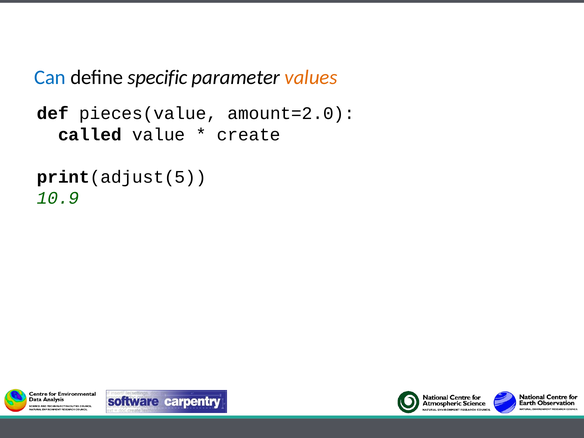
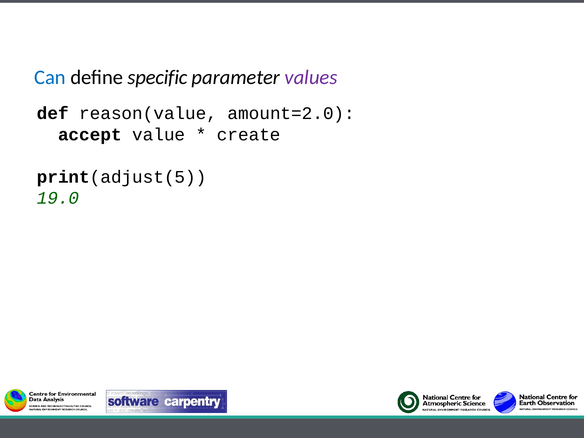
values colour: orange -> purple (311, 78)
pieces(value: pieces(value -> reason(value (148, 113)
called: called -> accept (90, 134)
10.9: 10.9 -> 19.0 (58, 198)
